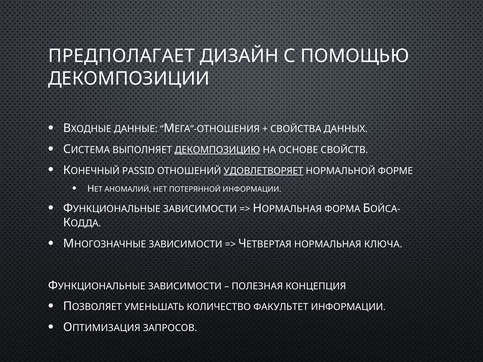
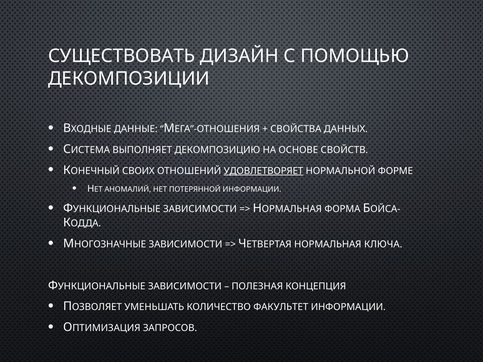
ПРЕДПОЛАГАЕТ: ПРЕДПОЛАГАЕТ -> СУЩЕСТВОВАТЬ (122, 56)
ДЕКОМПОЗИЦИЮ underline: present -> none (217, 150)
PASSID: PASSID -> СВОИХ (138, 171)
